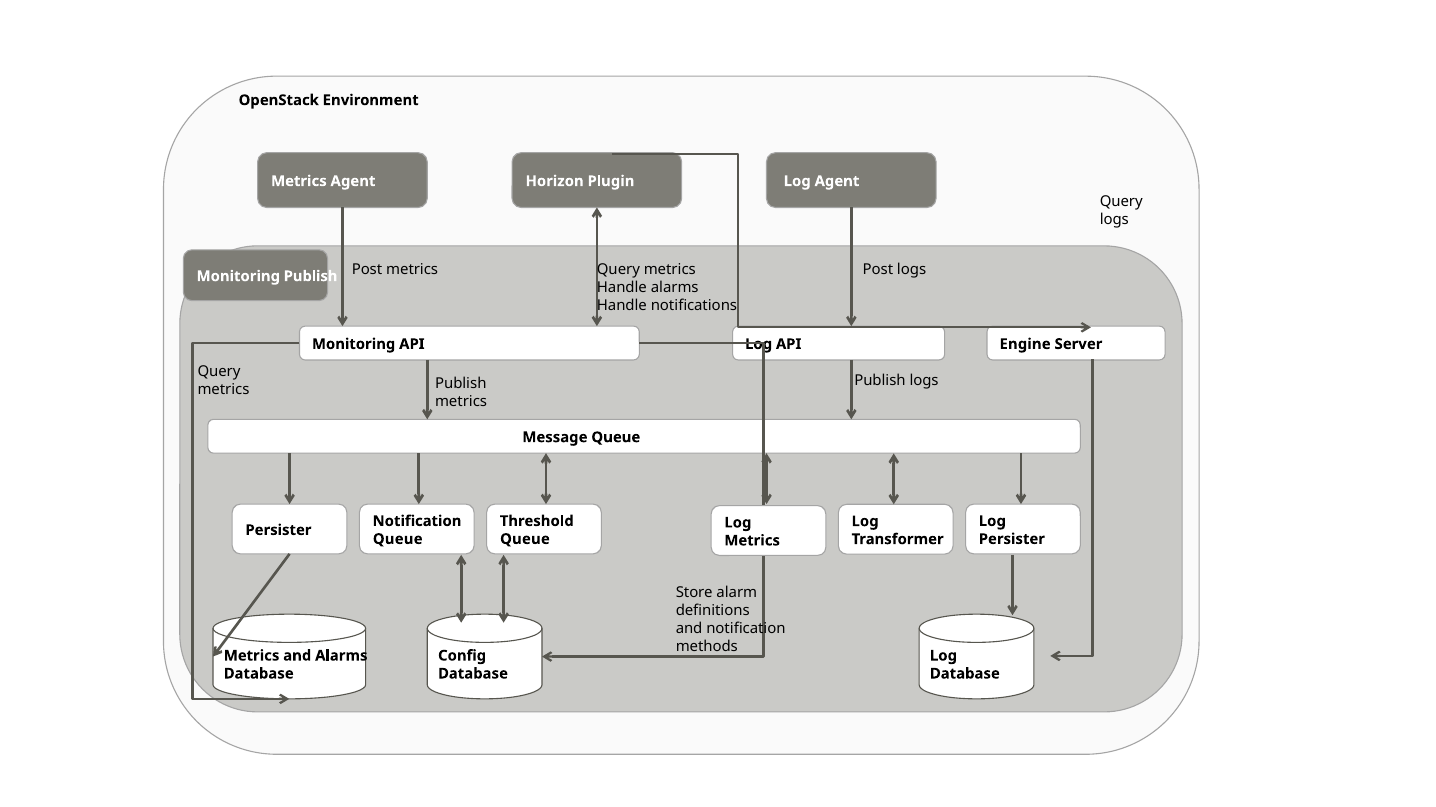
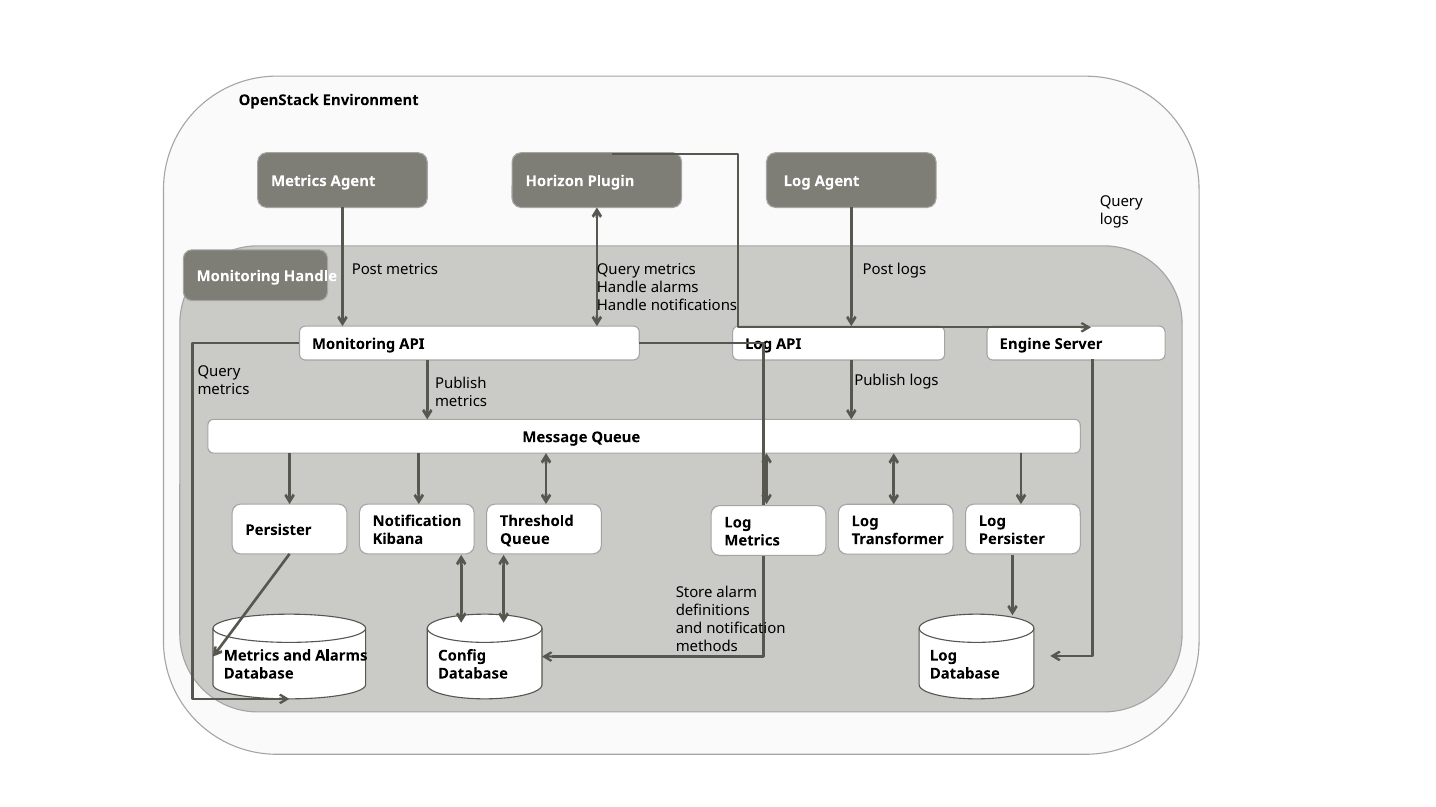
Monitoring Publish: Publish -> Handle (310, 276)
Queue: Queue -> Kibana (398, 539)
